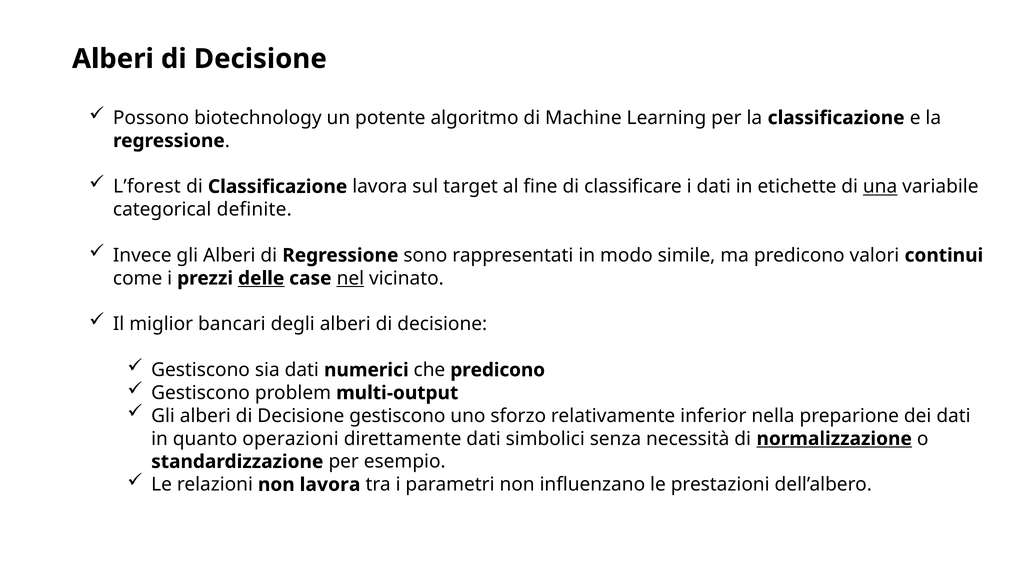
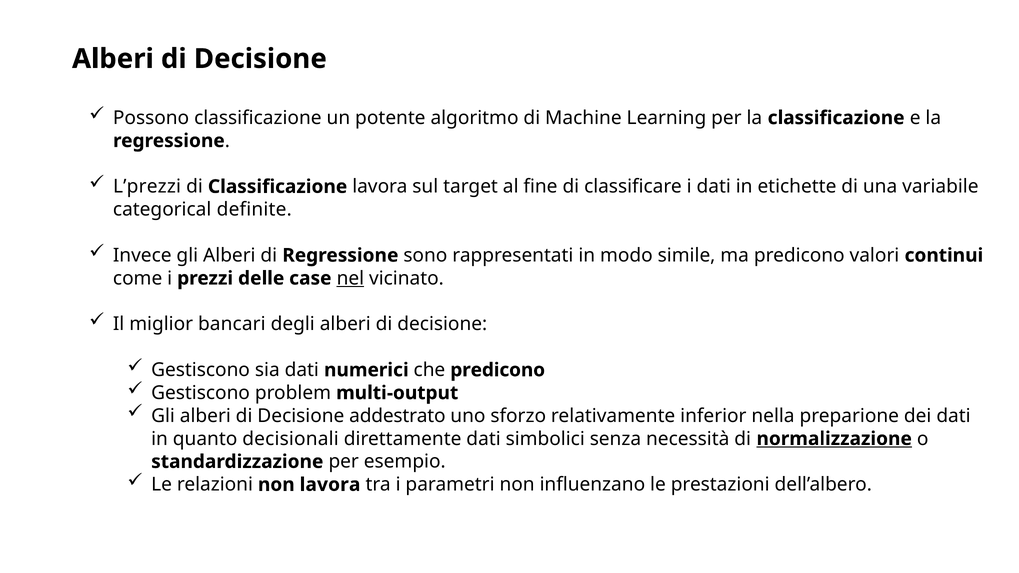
Possono biotechnology: biotechnology -> classificazione (258, 118)
L’forest: L’forest -> L’prezzi (147, 187)
una underline: present -> none (880, 187)
delle underline: present -> none (261, 278)
Decisione gestiscono: gestiscono -> addestrato (397, 416)
operazioni: operazioni -> decisionali (291, 439)
